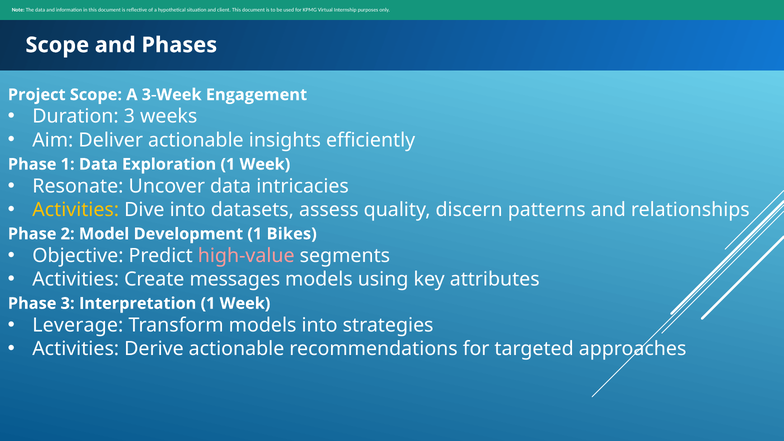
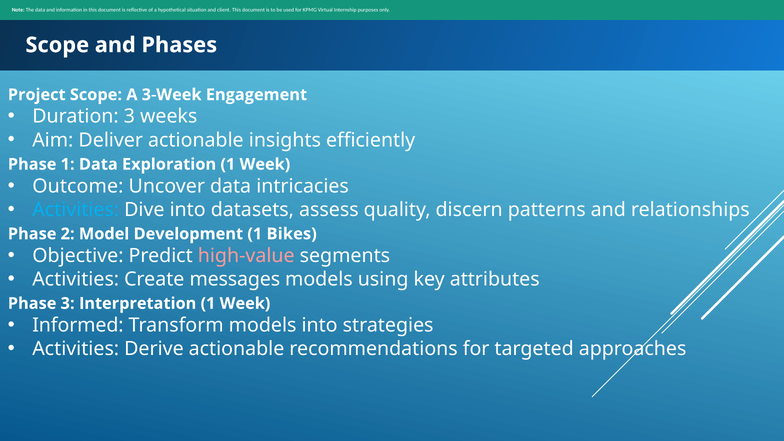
Resonate: Resonate -> Outcome (78, 186)
Activities colour: yellow -> light blue (76, 210)
Leverage: Leverage -> Informed (78, 325)
